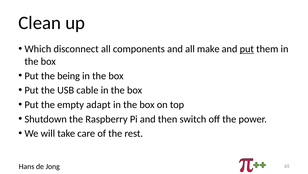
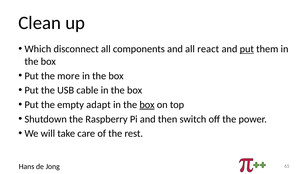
make: make -> react (208, 49)
being: being -> more (68, 76)
box underline: none -> present (147, 104)
